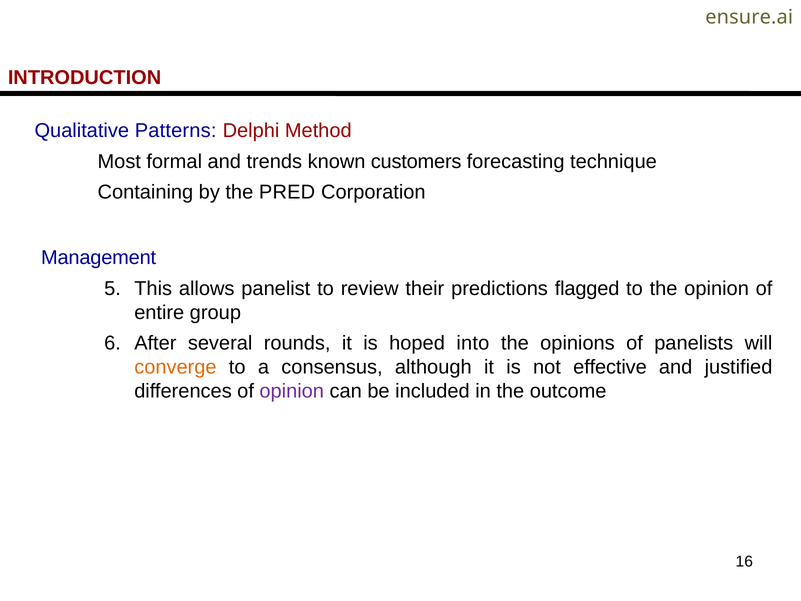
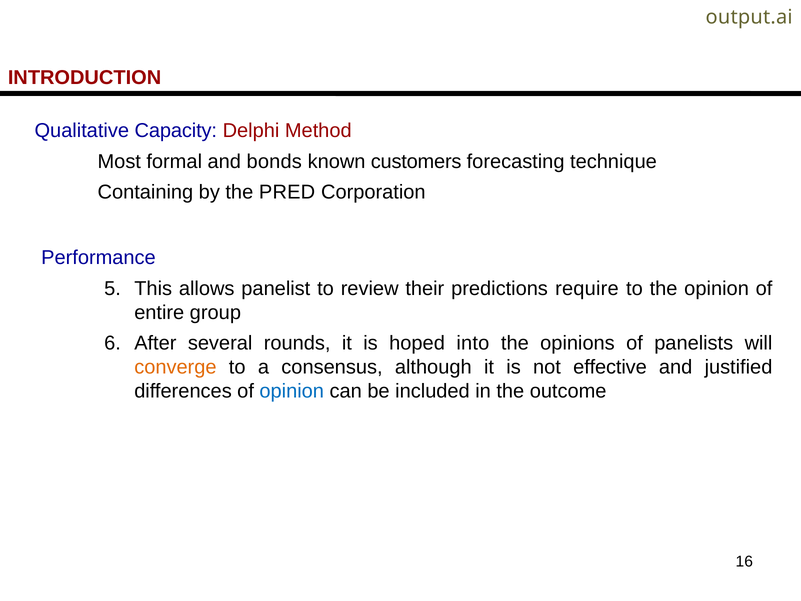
ensure.ai: ensure.ai -> output.ai (749, 17)
Patterns: Patterns -> Capacity (176, 131)
trends: trends -> bonds (274, 162)
Management: Management -> Performance (99, 258)
flagged: flagged -> require (587, 288)
opinion colour: purple -> blue (292, 391)
